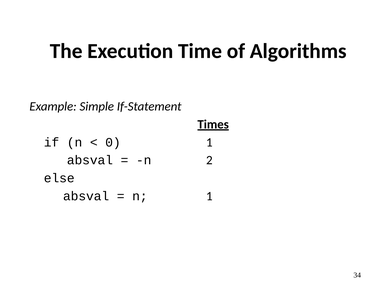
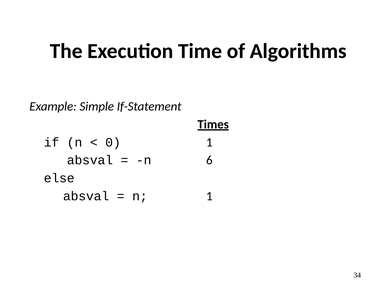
2: 2 -> 6 (209, 160)
